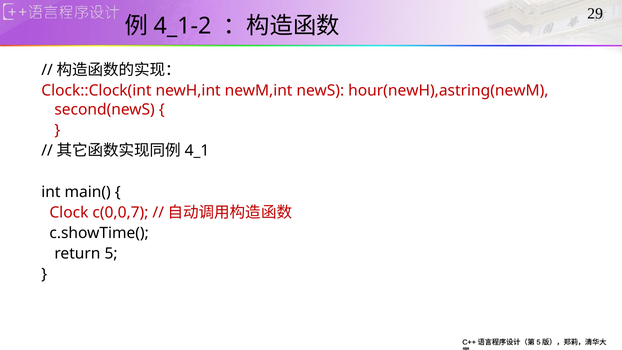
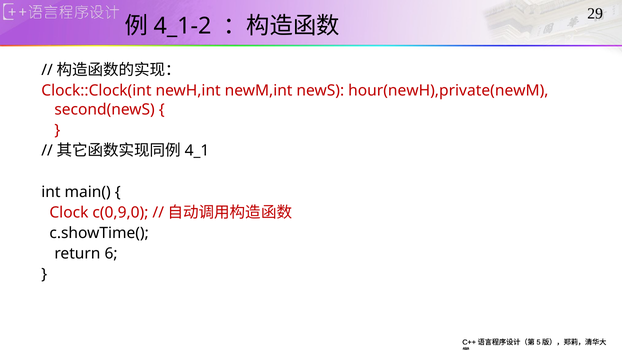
hour(newH),astring(newM: hour(newH),astring(newM -> hour(newH),private(newM (448, 91)
c(0,0,7: c(0,0,7 -> c(0,9,0 (120, 212)
5: 5 -> 6 (111, 254)
